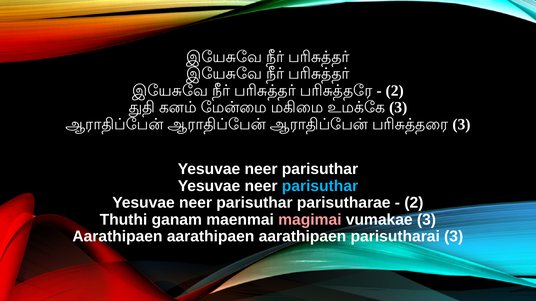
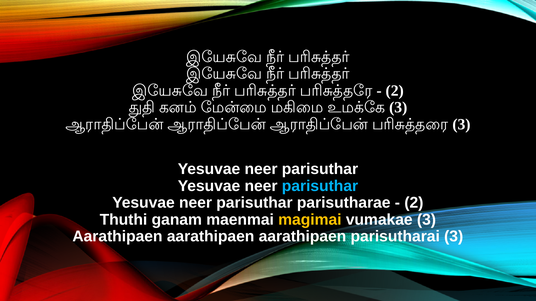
magimai colour: pink -> yellow (310, 220)
